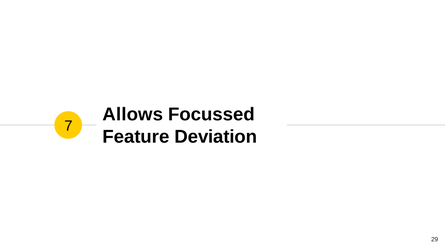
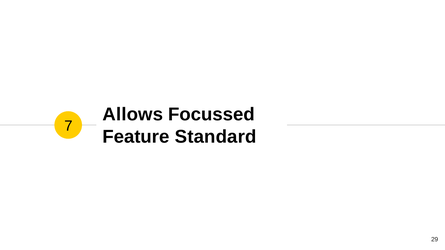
Deviation: Deviation -> Standard (216, 137)
